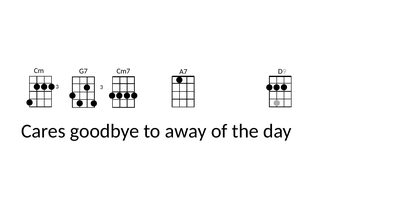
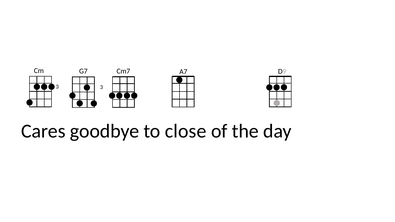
away: away -> close (186, 131)
